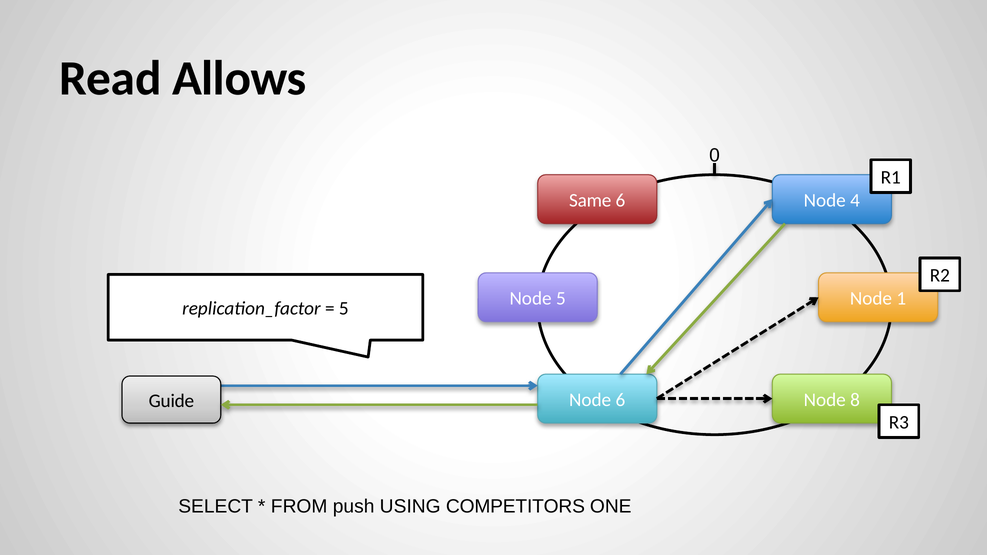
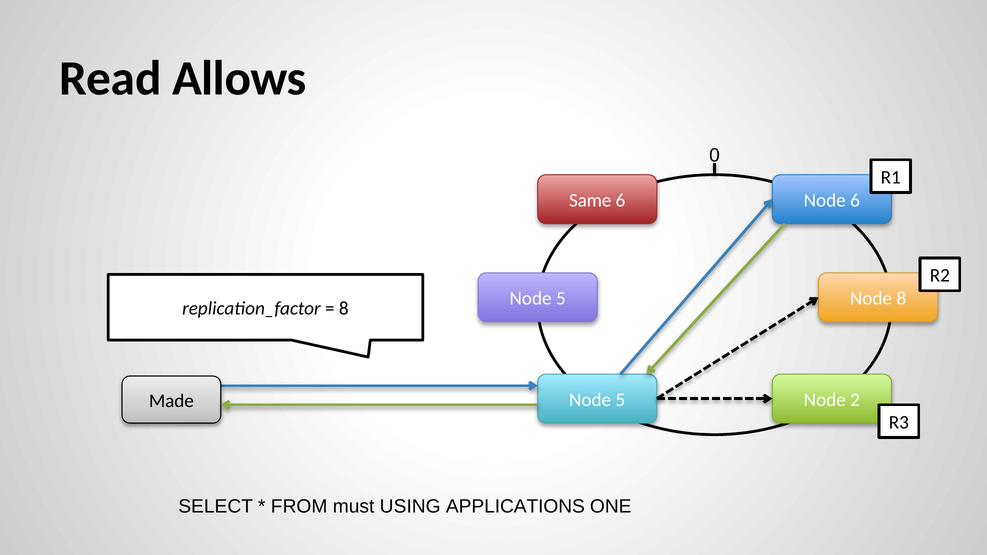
Node 4: 4 -> 6 (855, 201)
Node 1: 1 -> 8 (901, 299)
5: 5 -> 8 (344, 309)
6: 6 -> 5 (620, 400)
8: 8 -> 2 (855, 400)
Guide: Guide -> Made (171, 401)
push: push -> must (354, 506)
COMPETITORS: COMPETITORS -> APPLICATIONS (515, 506)
